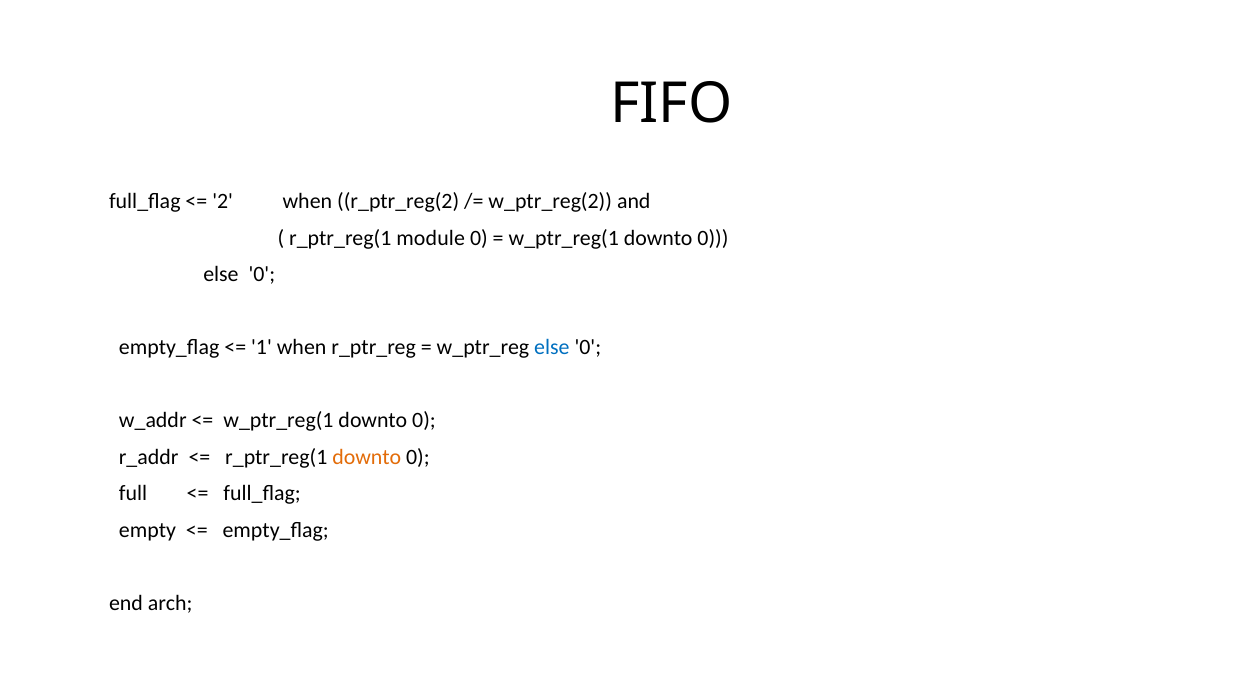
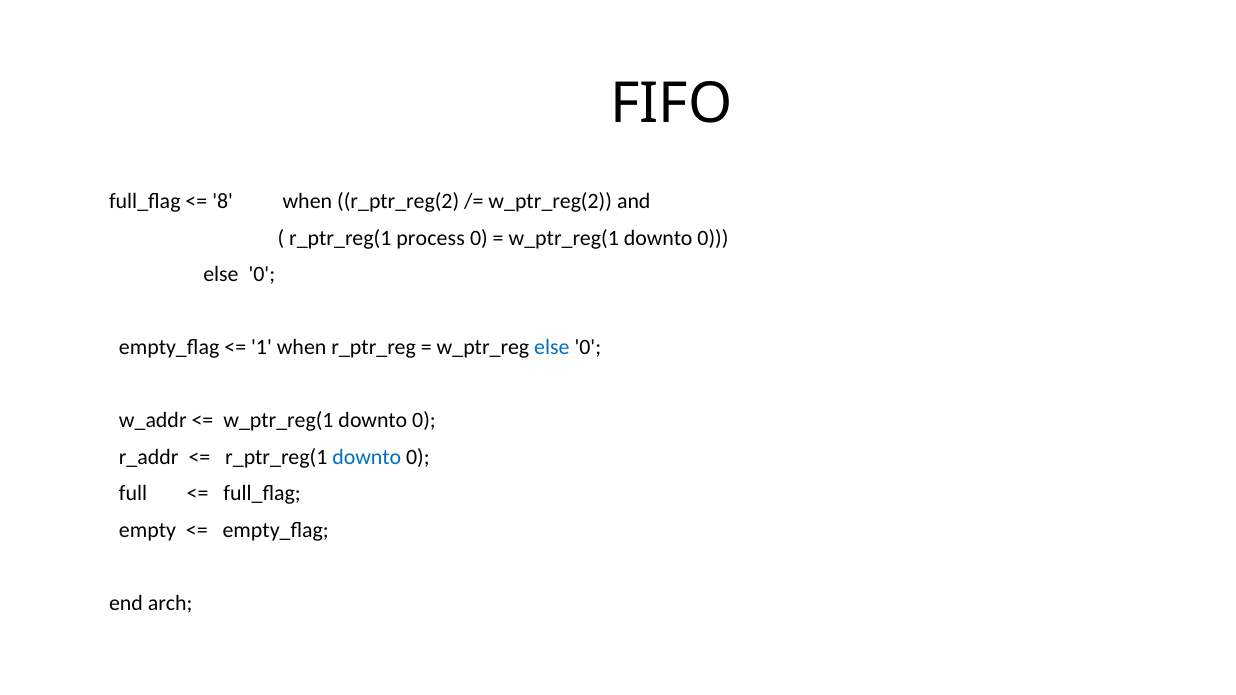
2: 2 -> 8 (223, 201)
module: module -> process (431, 238)
downto colour: orange -> blue (367, 457)
